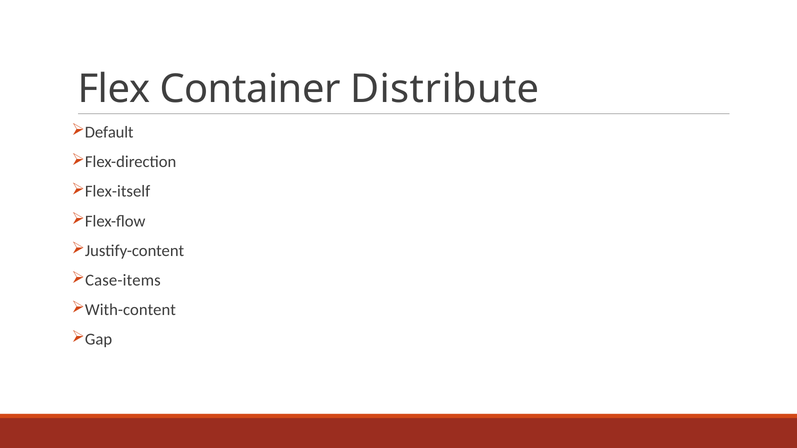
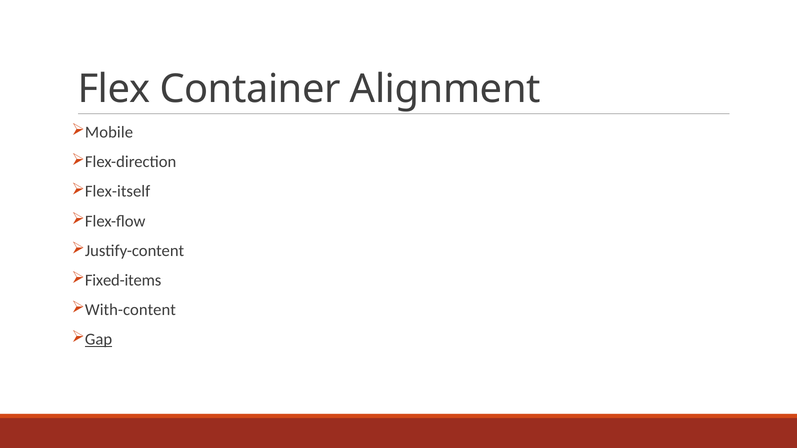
Distribute: Distribute -> Alignment (445, 89)
Default: Default -> Mobile (109, 133)
Case-items: Case-items -> Fixed-items (123, 280)
Gap underline: none -> present (99, 339)
